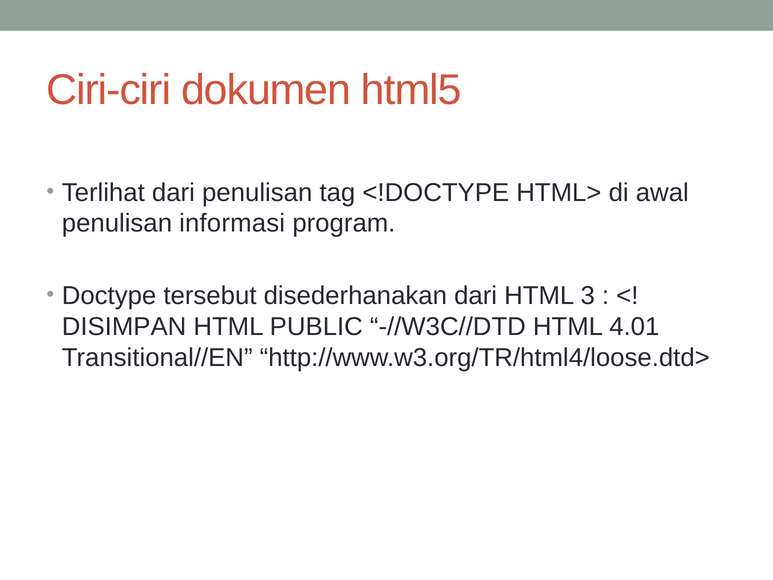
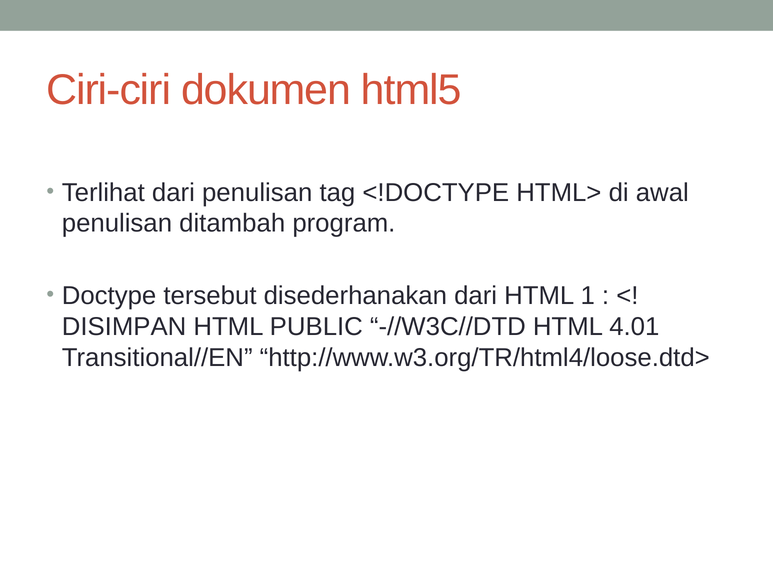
informasi: informasi -> ditambah (232, 223)
3: 3 -> 1 (588, 296)
